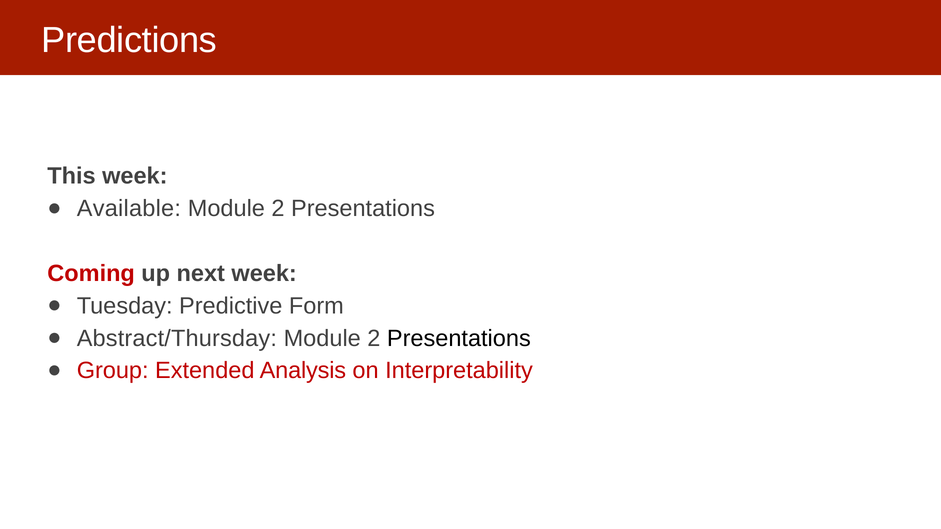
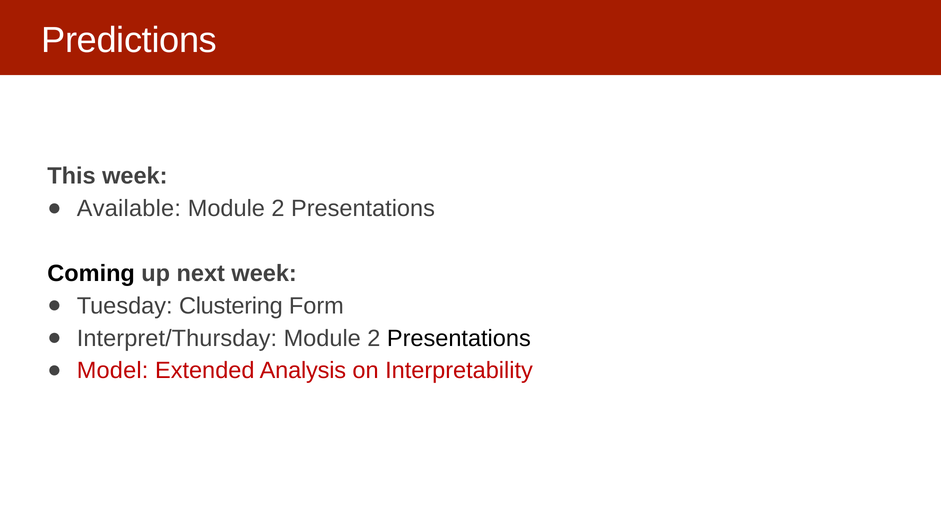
Coming colour: red -> black (91, 274)
Predictive: Predictive -> Clustering (231, 306)
Abstract/Thursday: Abstract/Thursday -> Interpret/Thursday (177, 338)
Group: Group -> Model (113, 371)
